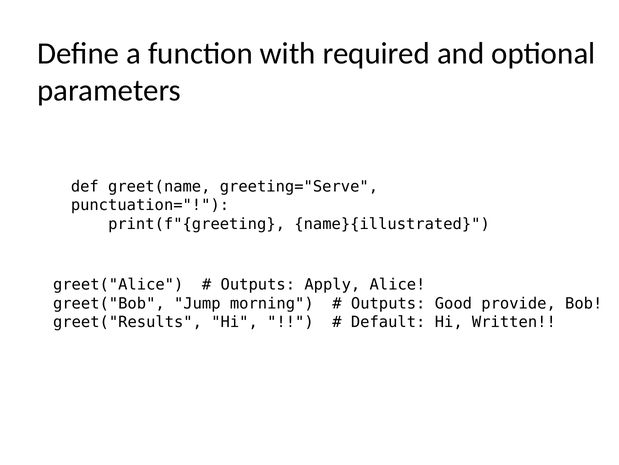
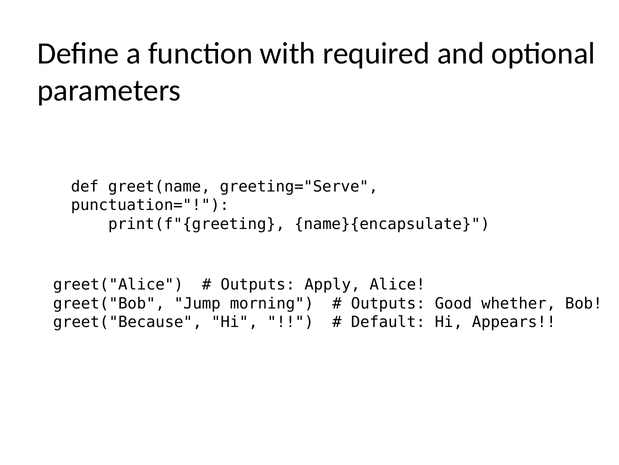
name}{illustrated: name}{illustrated -> name}{encapsulate (392, 224)
provide: provide -> whether (519, 303)
greet("Results: greet("Results -> greet("Because (128, 322)
Written: Written -> Appears (514, 322)
